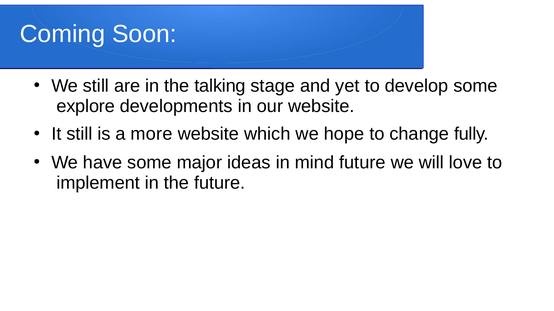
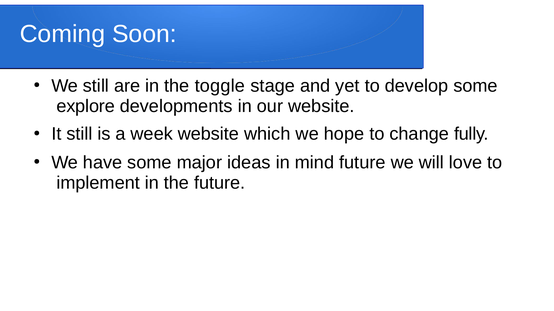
talking: talking -> toggle (220, 86)
more: more -> week (152, 134)
